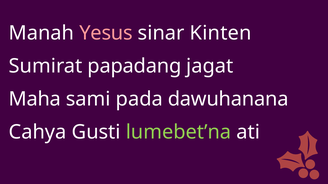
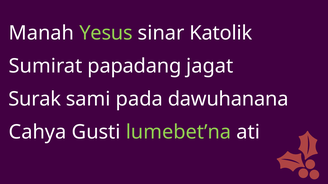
Yesus colour: pink -> light green (106, 33)
Kinten: Kinten -> Katolik (221, 33)
Maha: Maha -> Surak (35, 99)
